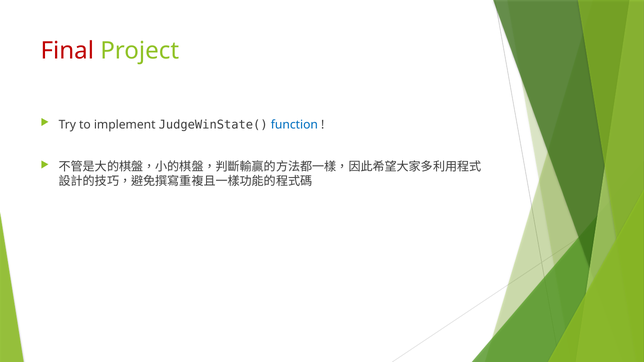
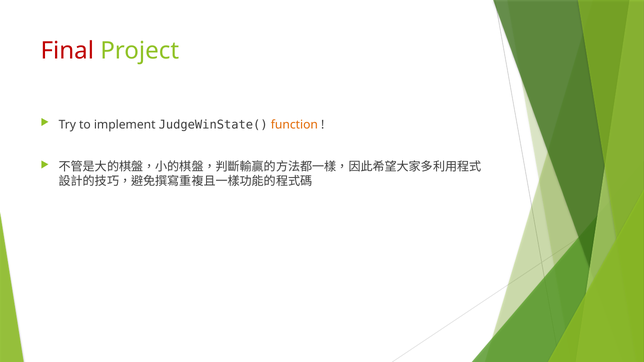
function colour: blue -> orange (294, 125)
